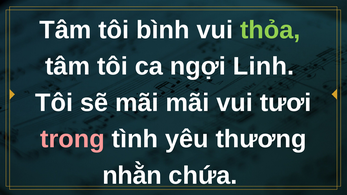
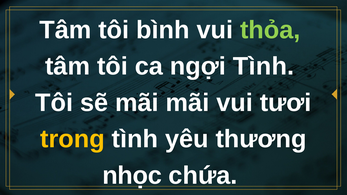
ngợi Linh: Linh -> Tình (264, 66)
trong colour: pink -> yellow (72, 139)
nhằn: nhằn -> nhọc (132, 176)
